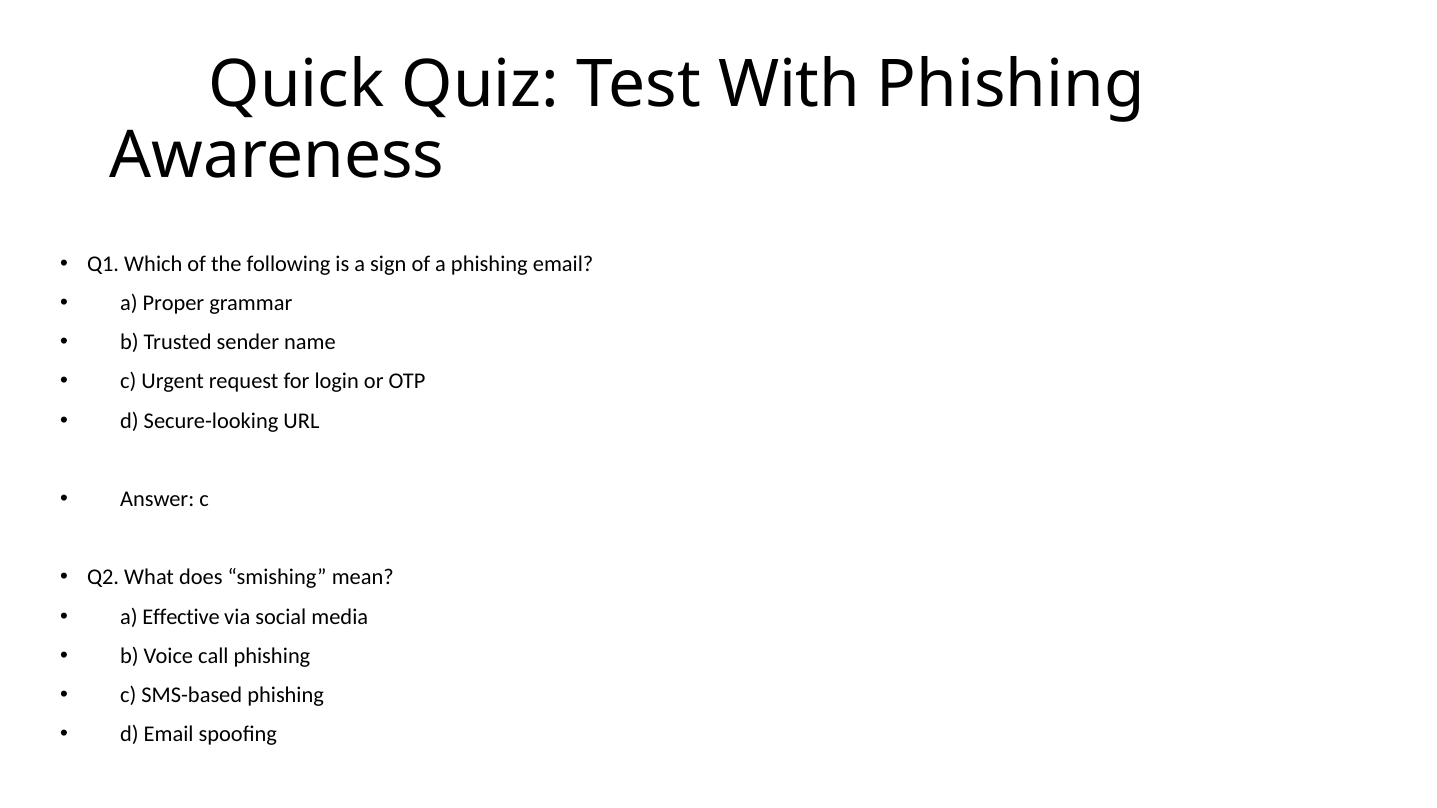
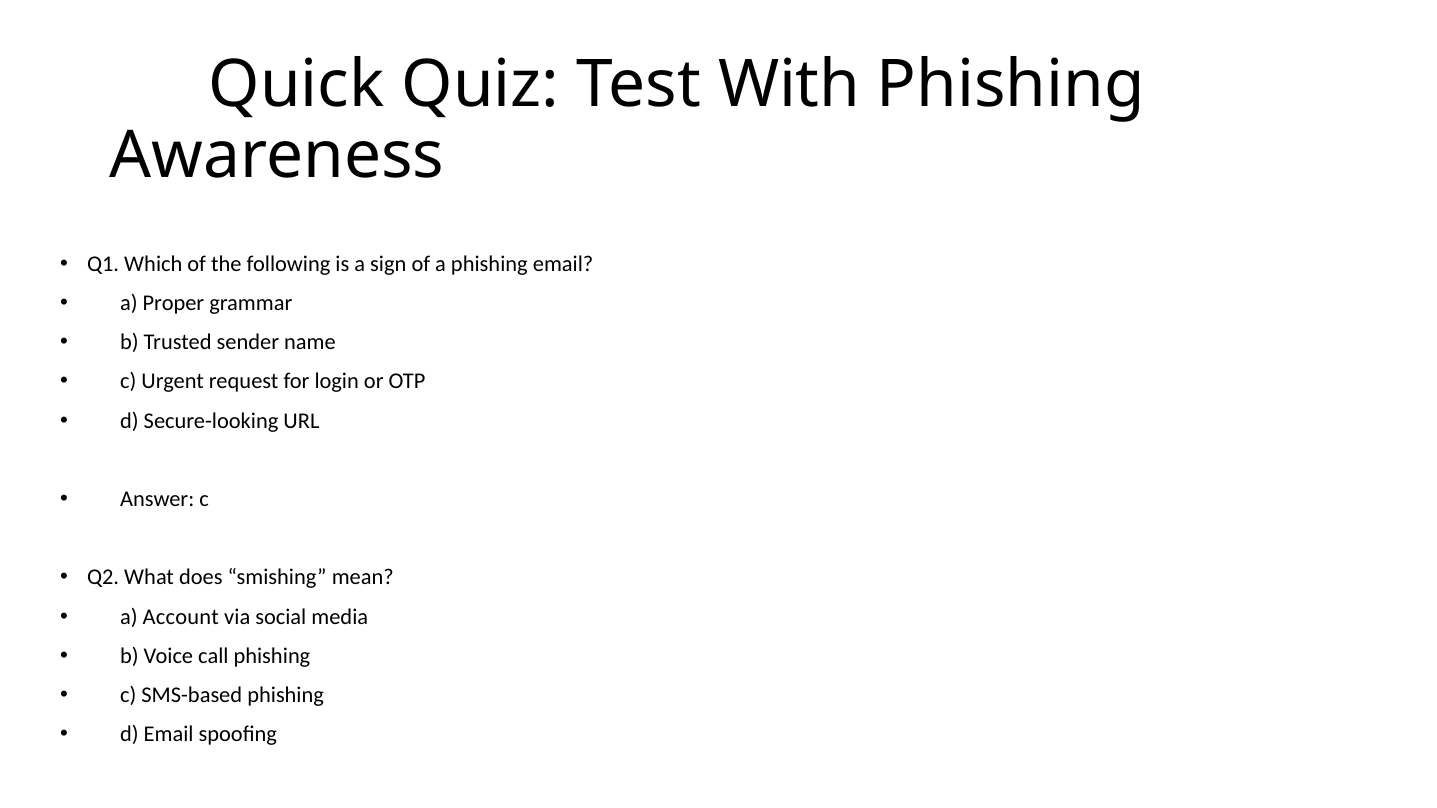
Effective: Effective -> Account (181, 617)
